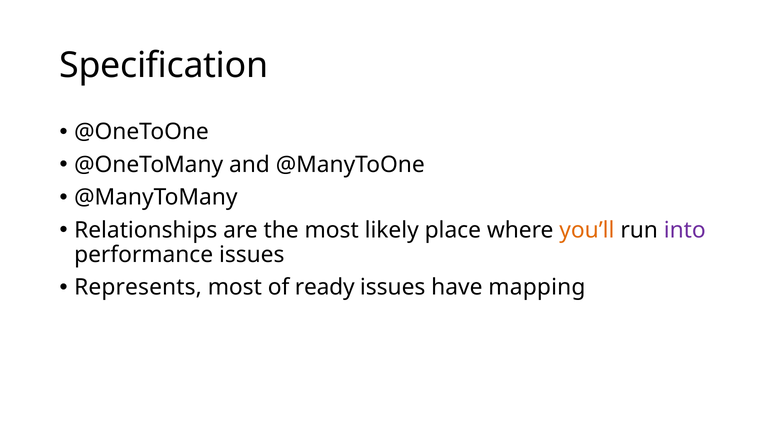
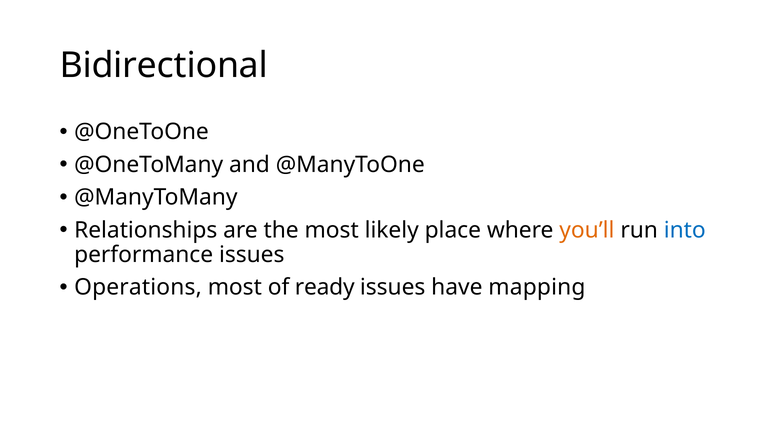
Specification: Specification -> Bidirectional (164, 66)
into colour: purple -> blue (685, 230)
Represents: Represents -> Operations (138, 288)
